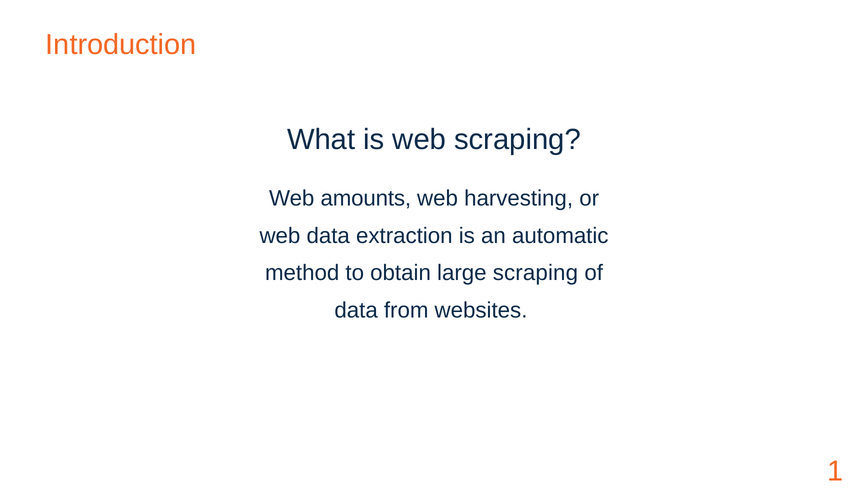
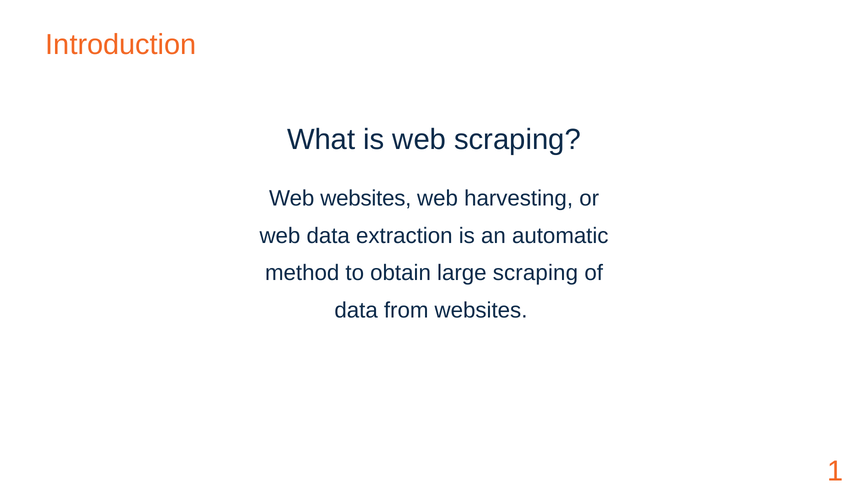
Web amounts: amounts -> websites (366, 198)
